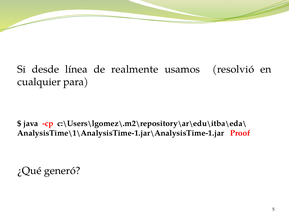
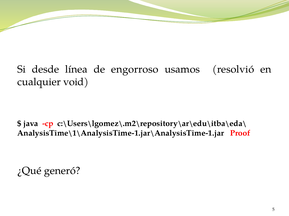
realmente: realmente -> engorroso (135, 70)
para: para -> void (76, 82)
